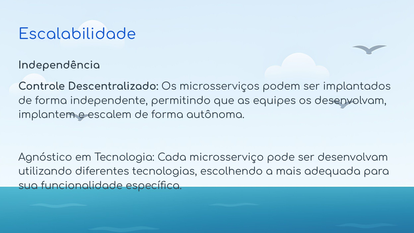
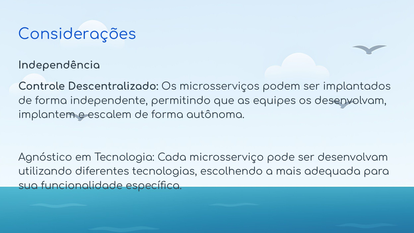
Escalabilidade: Escalabilidade -> Considerações (77, 34)
